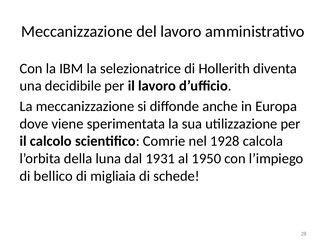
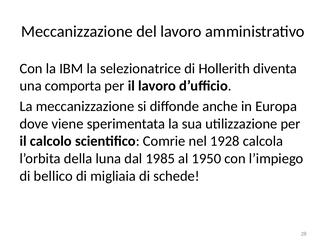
decidibile: decidibile -> comporta (73, 86)
1931: 1931 -> 1985 (160, 158)
